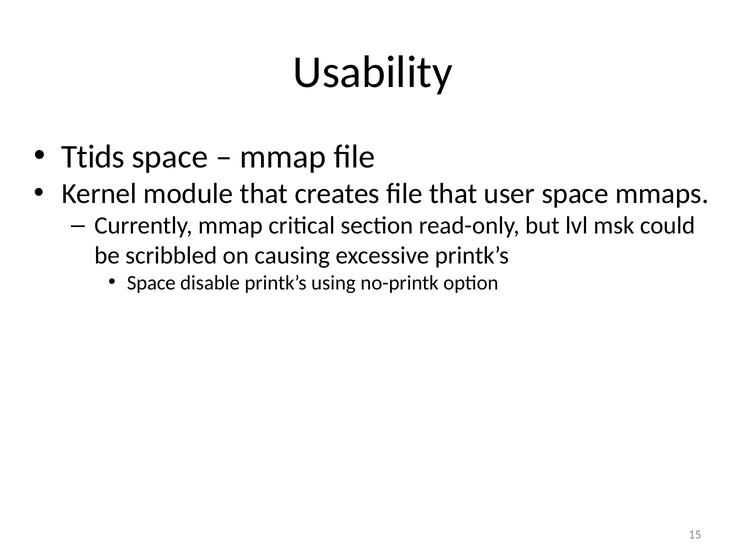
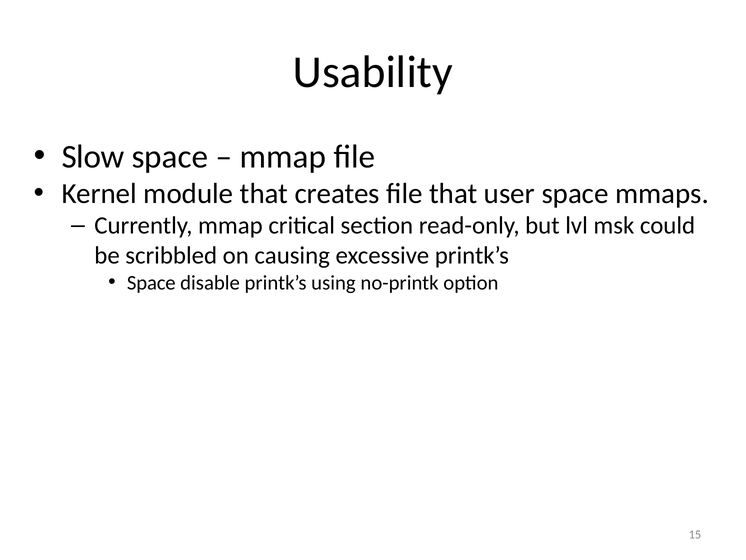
Ttids: Ttids -> Slow (93, 156)
